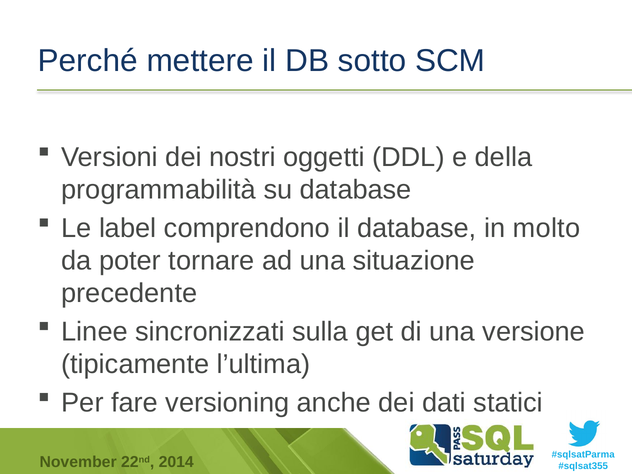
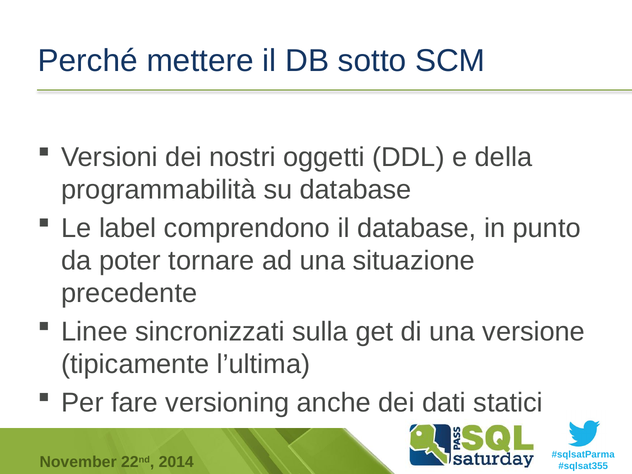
molto: molto -> punto (547, 228)
